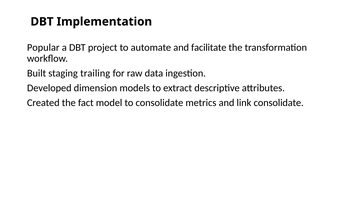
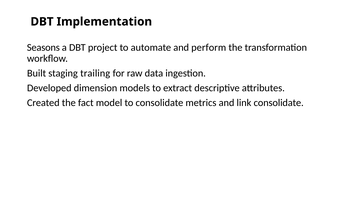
Popular: Popular -> Seasons (43, 47)
facilitate: facilitate -> perform (209, 47)
